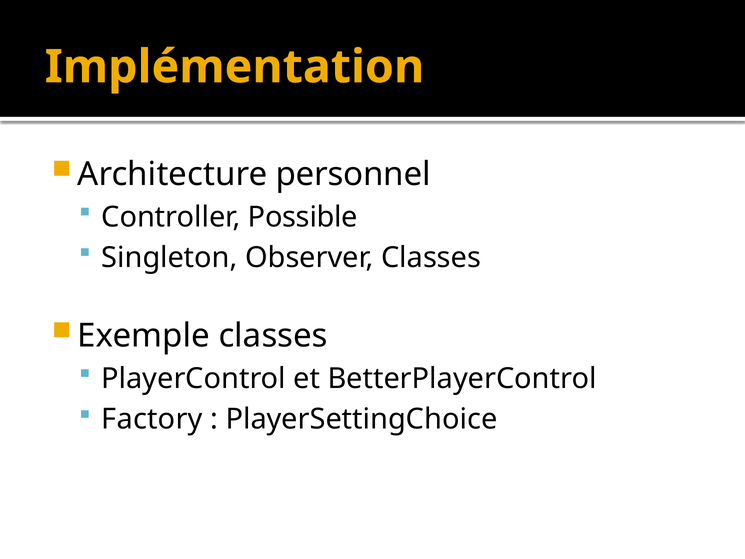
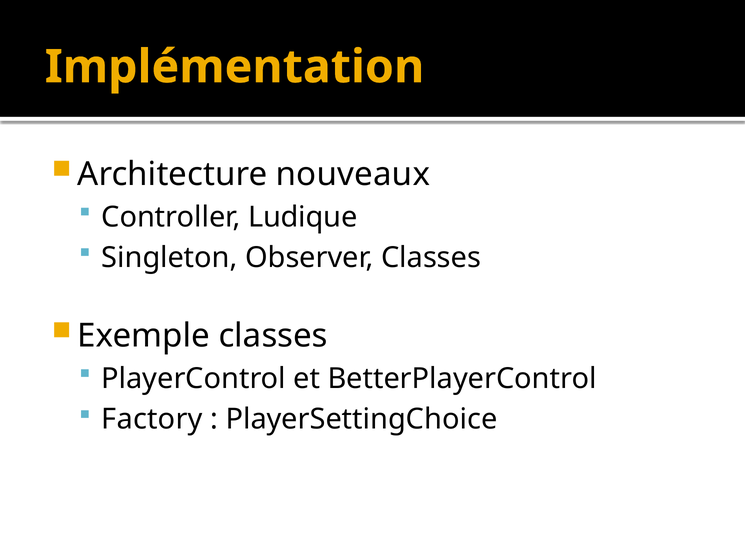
personnel: personnel -> nouveaux (353, 174)
Possible: Possible -> Ludique (303, 217)
